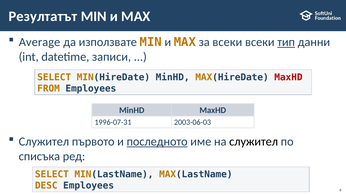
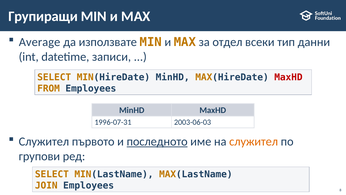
Резултатът: Резултатът -> Групиращи (43, 16)
за всеки: всеки -> отдел (227, 42)
тип underline: present -> none (286, 42)
служител colour: black -> orange (254, 141)
списъка: списъка -> групови (39, 156)
DESC: DESC -> JOIN (46, 185)
